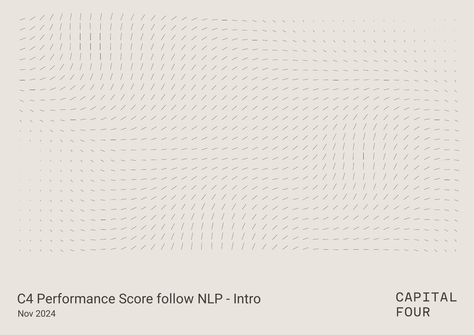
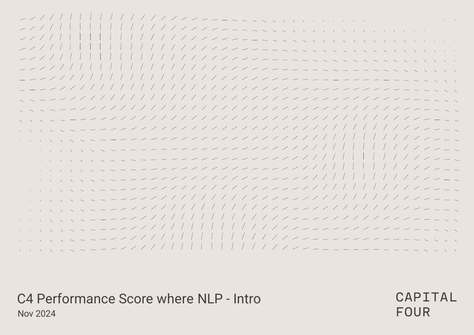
follow: follow -> where (175, 299)
